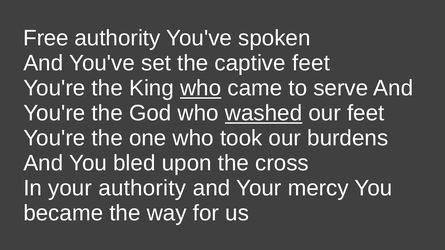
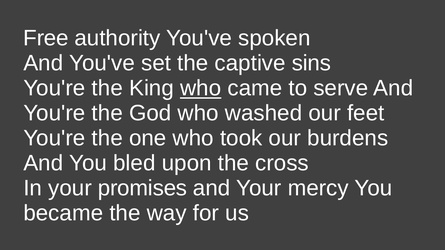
captive feet: feet -> sins (311, 63)
washed underline: present -> none (264, 113)
your authority: authority -> promises (143, 189)
